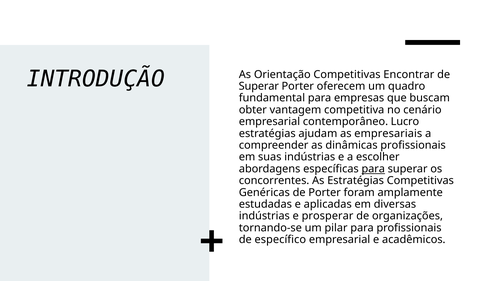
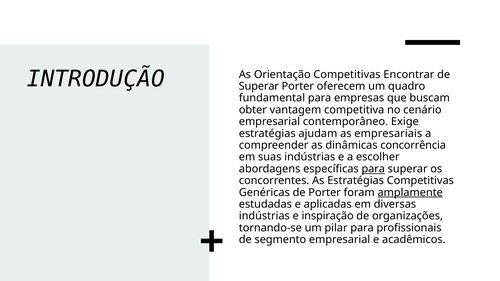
Lucro: Lucro -> Exige (405, 122)
dinâmicas profissionais: profissionais -> concorrência (413, 145)
amplamente underline: none -> present (410, 193)
prosperar: prosperar -> inspiração (328, 216)
específico: específico -> segmento (280, 240)
